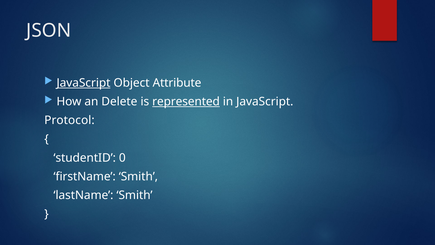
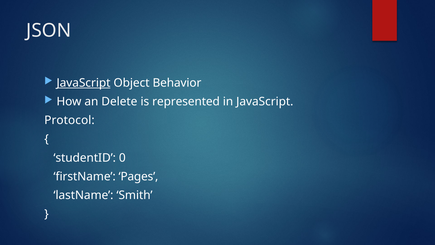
Attribute: Attribute -> Behavior (177, 83)
represented underline: present -> none (186, 102)
firstName Smith: Smith -> Pages (138, 176)
